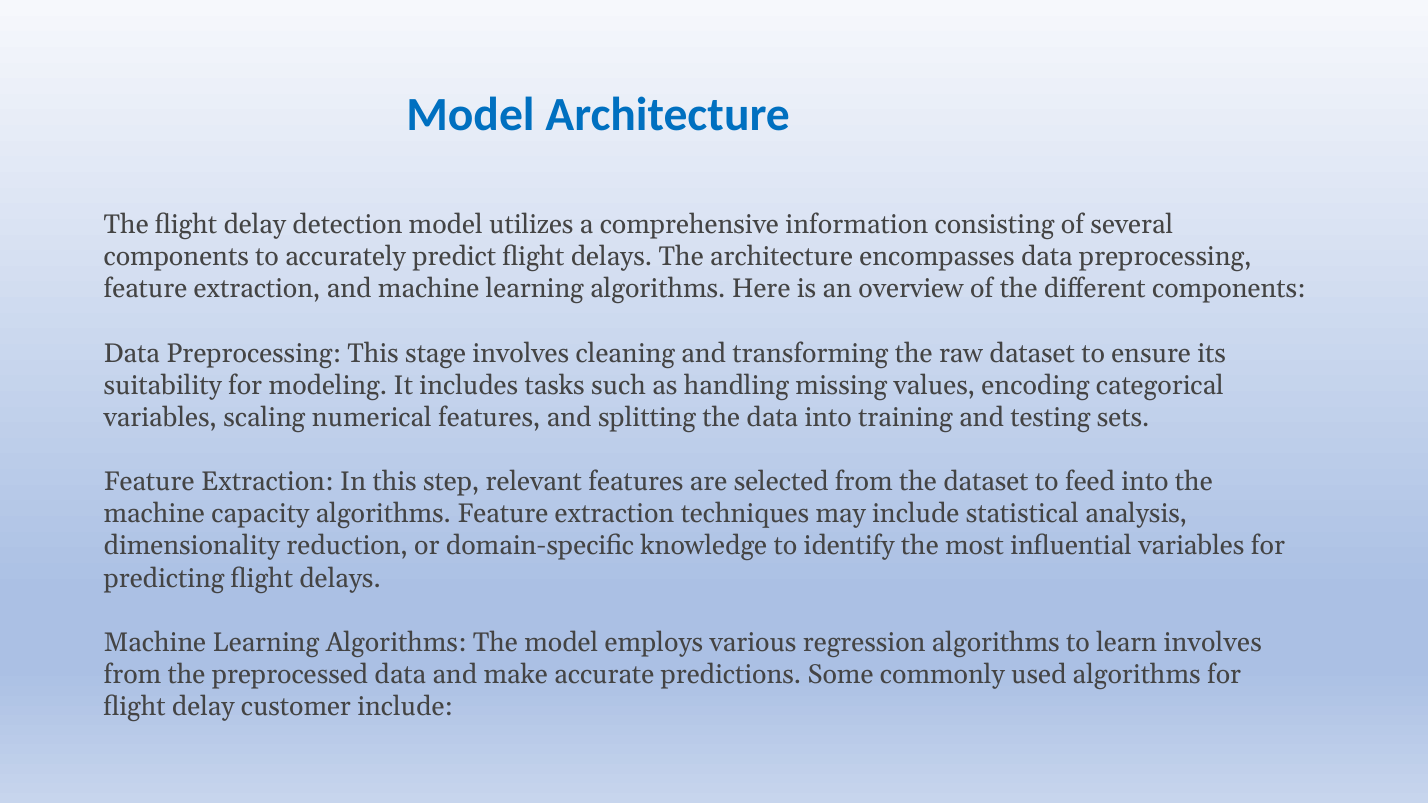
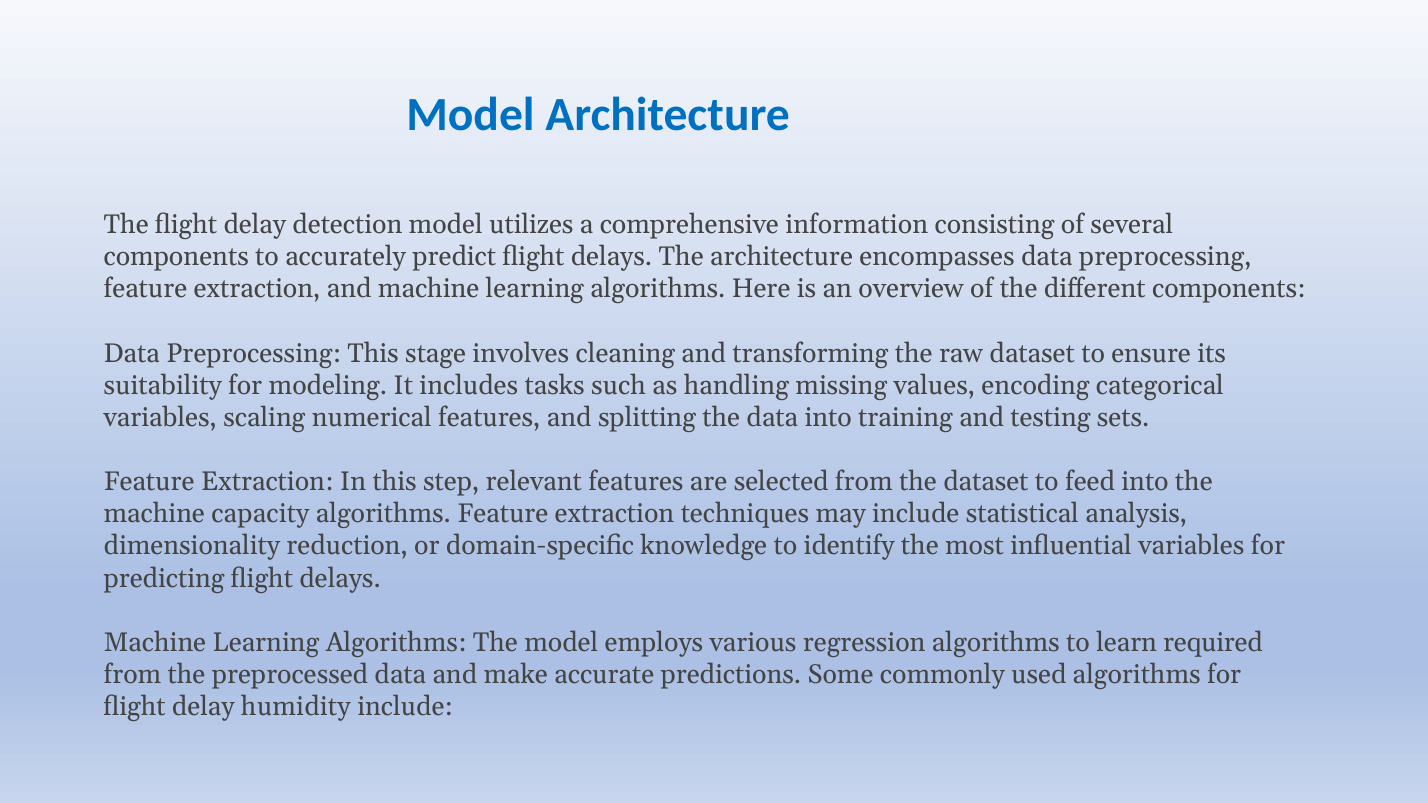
learn involves: involves -> required (1213, 643)
customer: customer -> humidity (296, 707)
